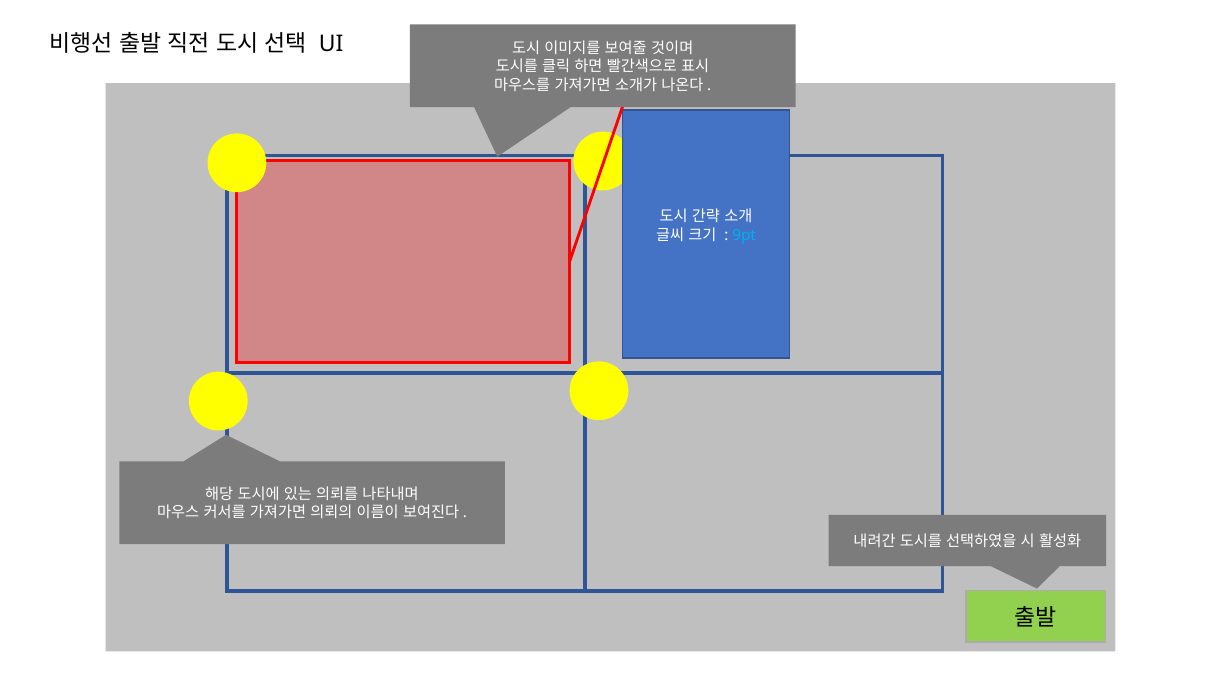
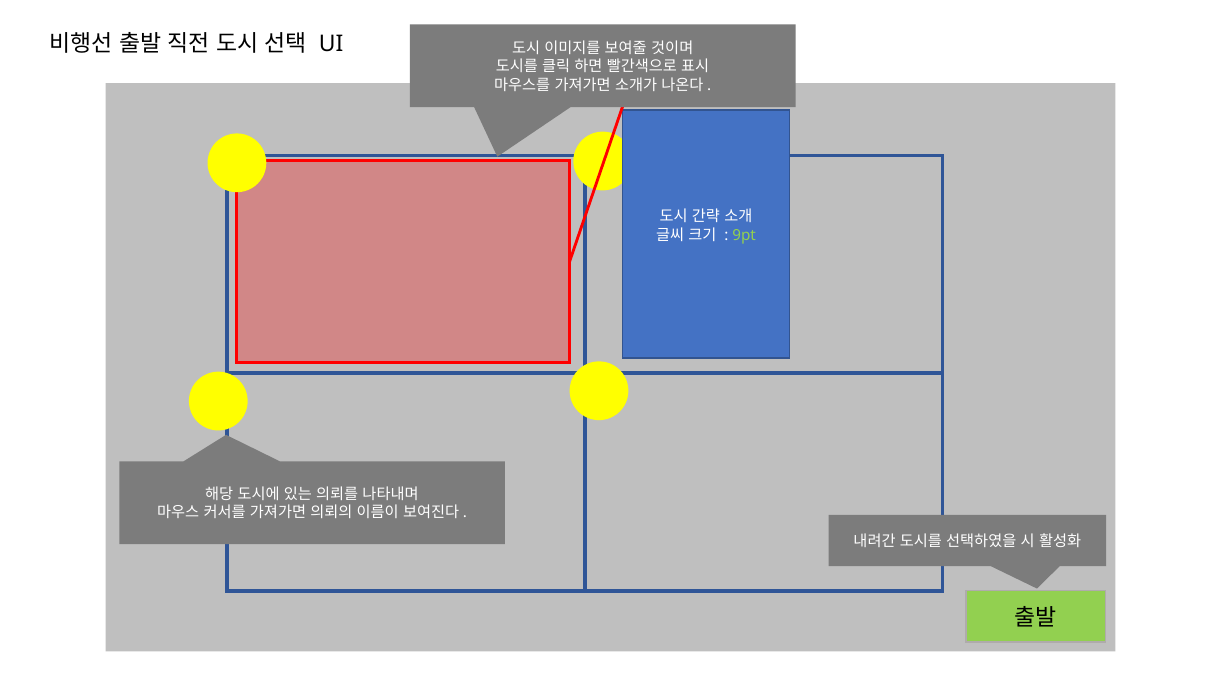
9pt colour: light blue -> light green (744, 235)
